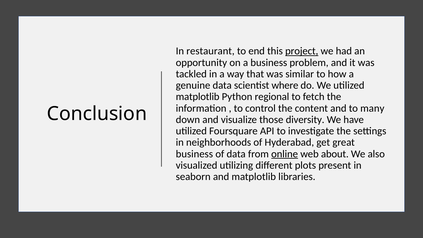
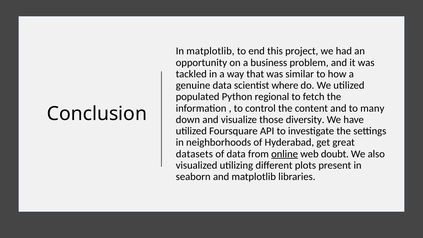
In restaurant: restaurant -> matplotlib (210, 51)
project underline: present -> none (302, 51)
matplotlib: matplotlib -> populated (198, 97)
business: business -> datasets (194, 154)
about: about -> doubt (335, 154)
